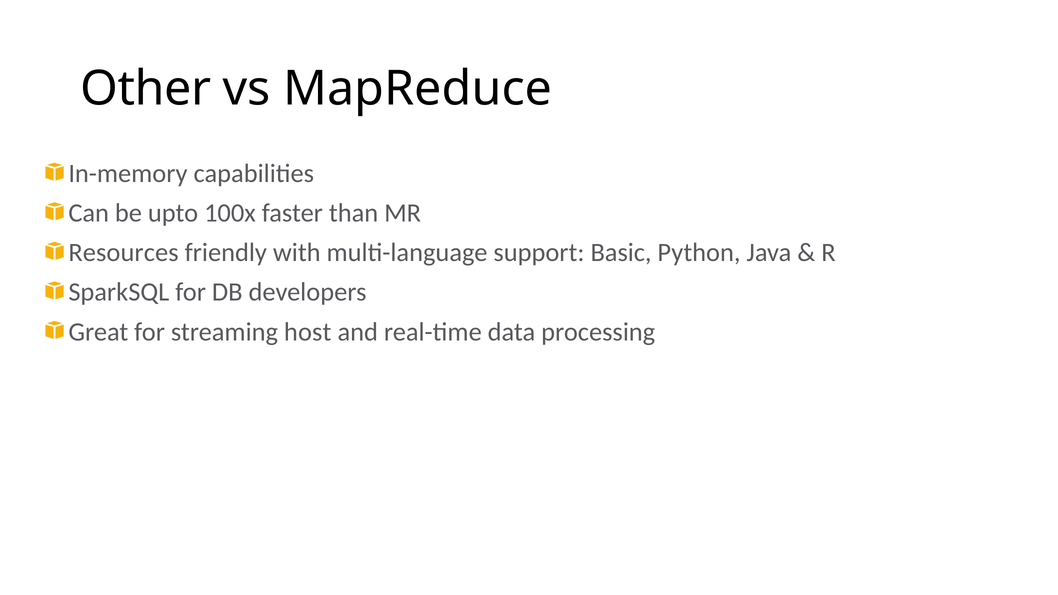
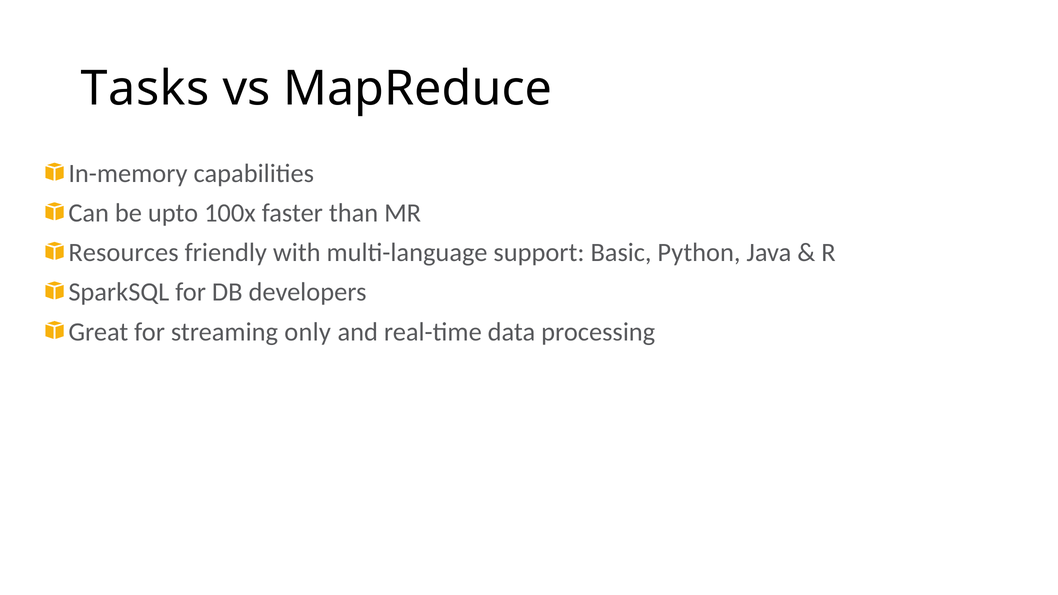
Other: Other -> Tasks (145, 89)
host: host -> only (308, 332)
